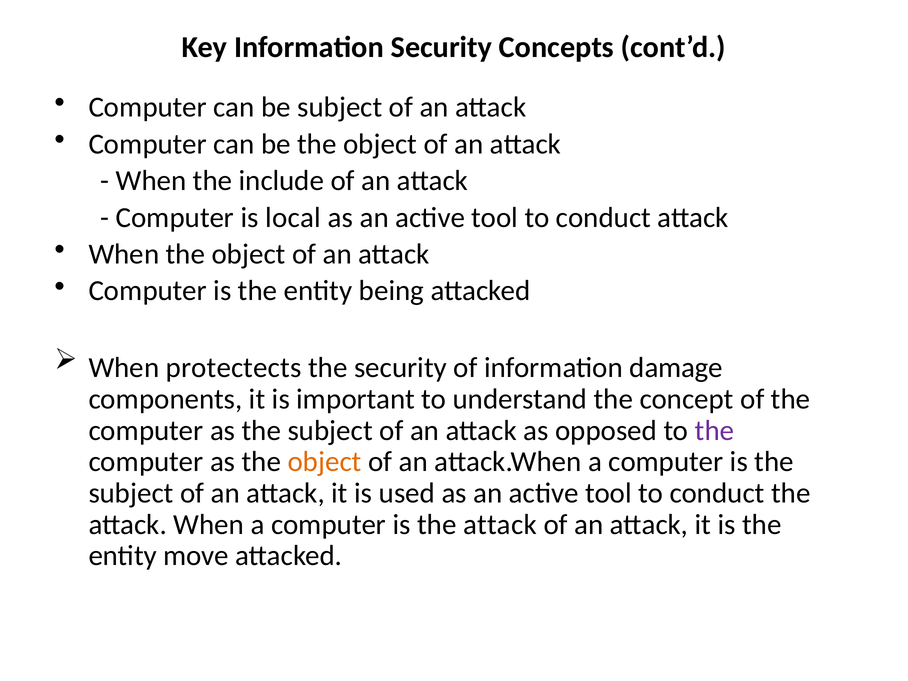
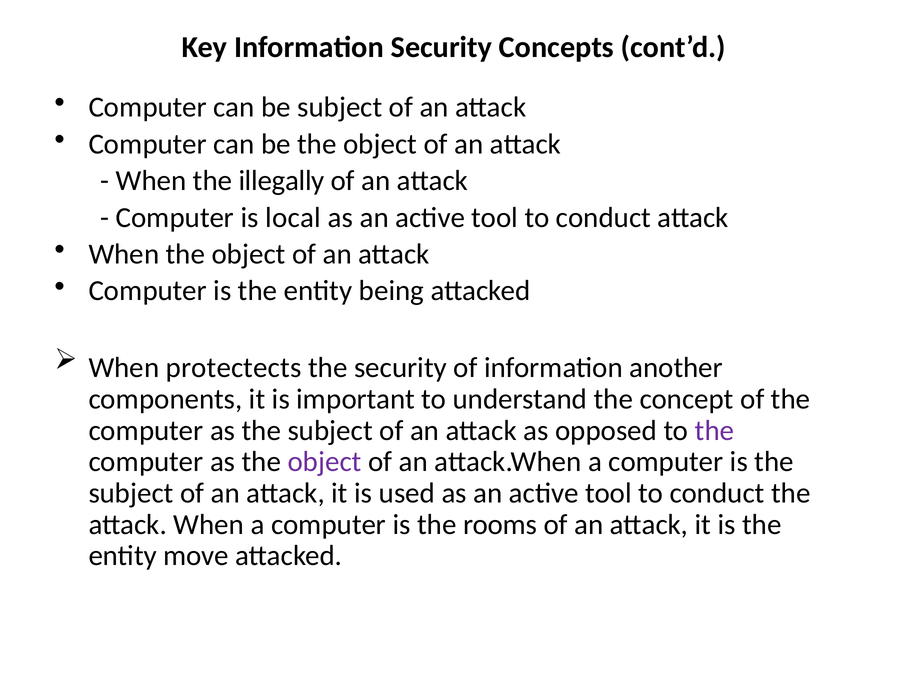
include: include -> illegally (282, 181)
damage: damage -> another (676, 368)
object colour: orange -> purple (325, 462)
is the attack: attack -> rooms (500, 524)
